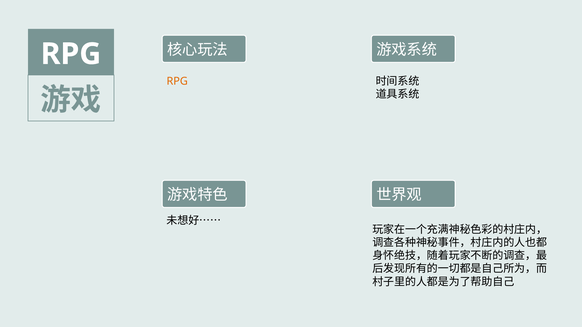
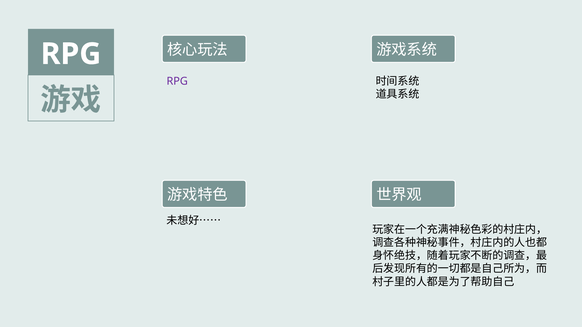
RPG colour: orange -> purple (177, 81)
